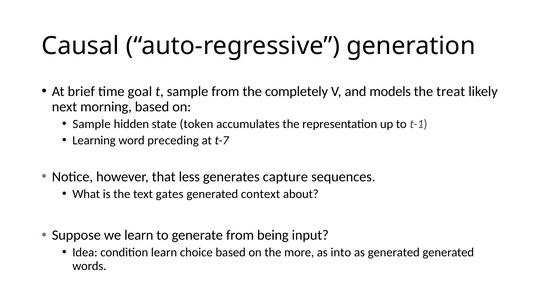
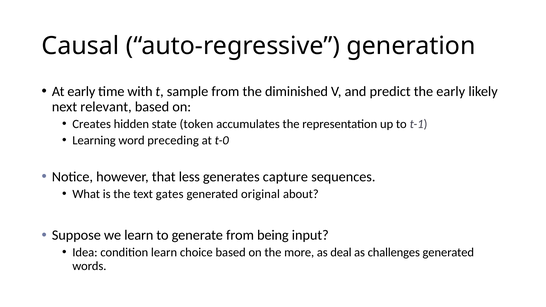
At brief: brief -> early (81, 91)
goal: goal -> with (140, 91)
completely: completely -> diminished (296, 91)
models: models -> predict (390, 91)
the treat: treat -> early (451, 91)
morning: morning -> relevant (106, 107)
Sample: Sample -> Creates (92, 124)
t-7: t-7 -> t-0 (222, 140)
context: context -> original (261, 194)
into: into -> deal (341, 252)
as generated: generated -> challenges (394, 252)
